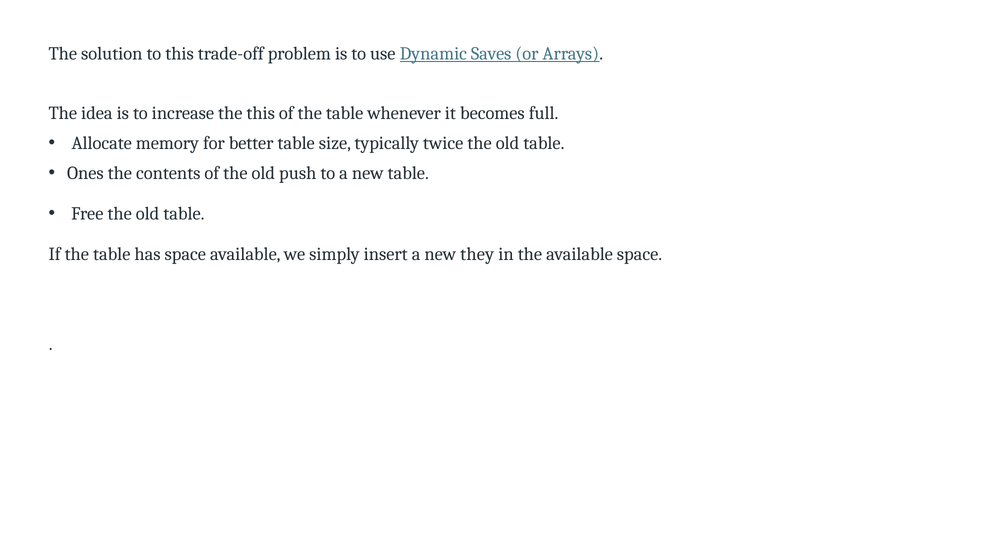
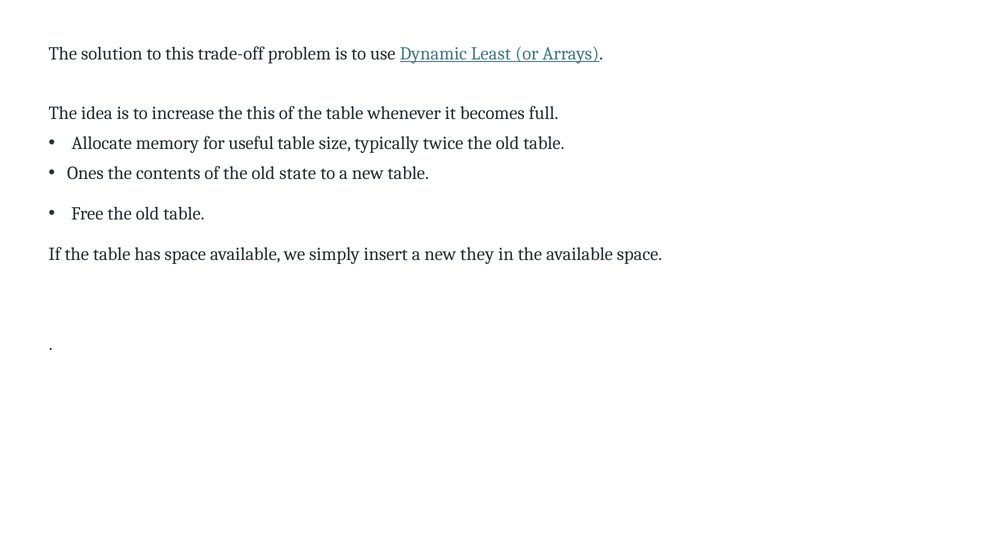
Saves: Saves -> Least (491, 53)
better: better -> useful (251, 143)
push: push -> state (298, 173)
